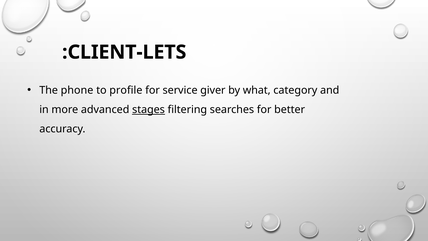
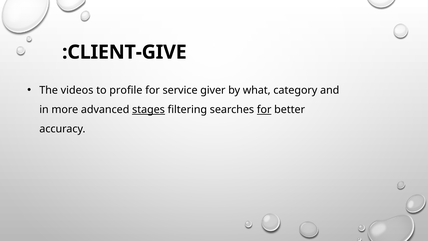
CLIENT-LETS: CLIENT-LETS -> CLIENT-GIVE (127, 52)
phone: phone -> videos (77, 90)
for underline: none -> present (264, 110)
